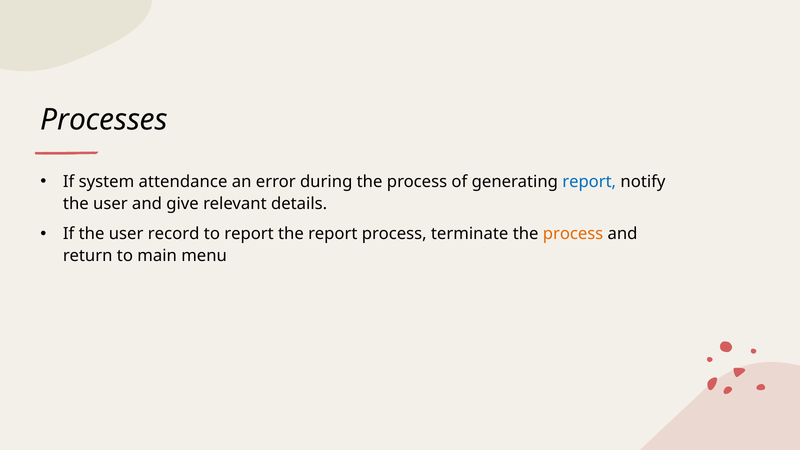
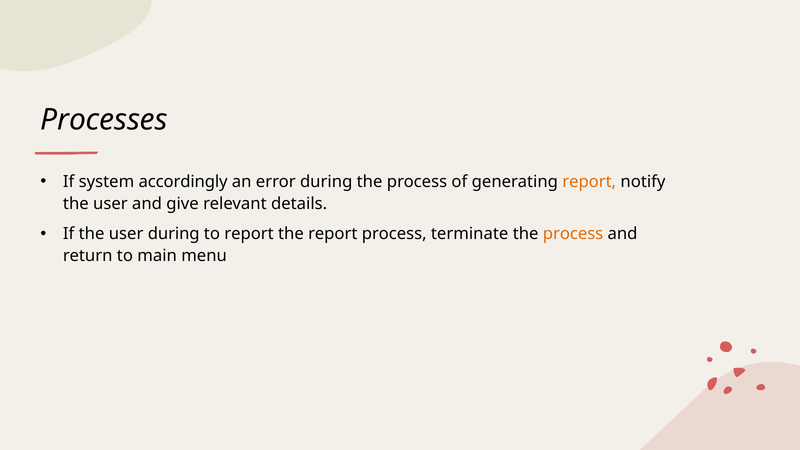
attendance: attendance -> accordingly (183, 182)
report colour: blue -> orange (589, 182)
user record: record -> during (174, 234)
